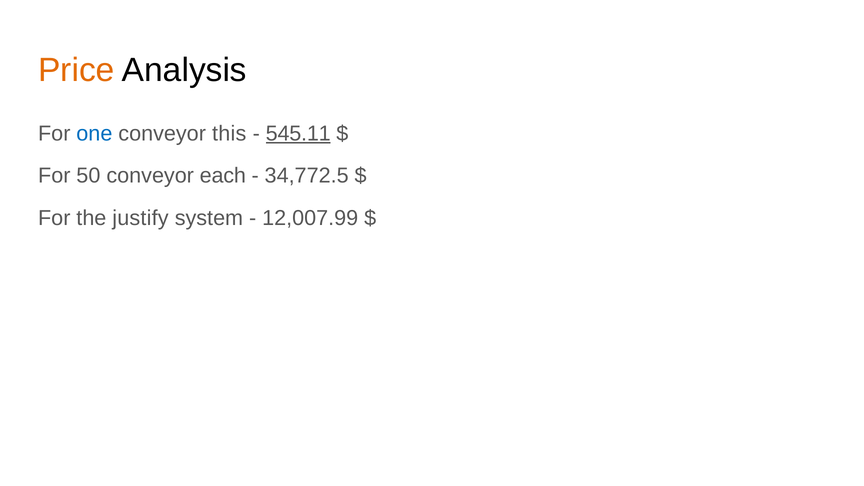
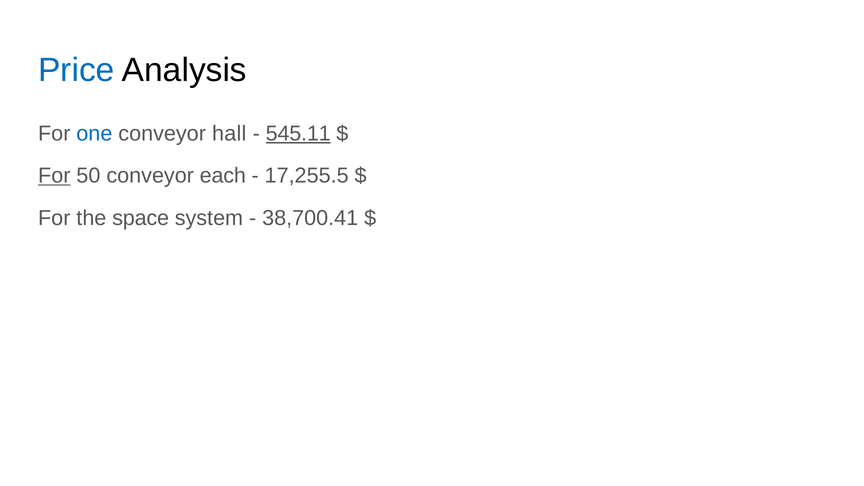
Price colour: orange -> blue (76, 70)
this: this -> hall (229, 134)
For underline: none -> present (54, 176)
34,772.5: 34,772.5 -> 17,255.5 (307, 176)
justify: justify -> space (141, 218)
12,007.99: 12,007.99 -> 38,700.41 (310, 218)
